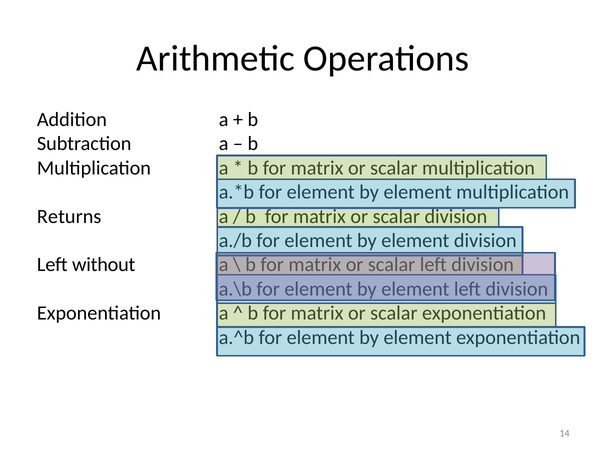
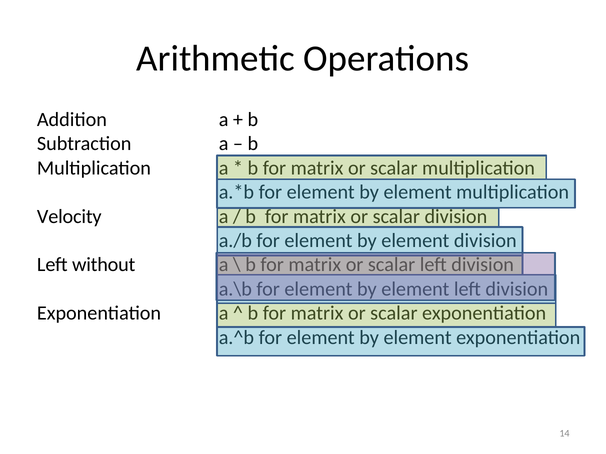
Returns: Returns -> Velocity (69, 217)
